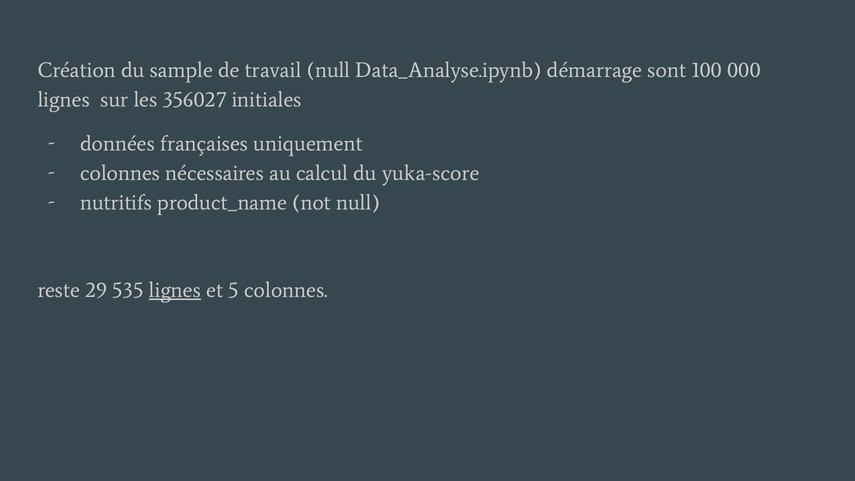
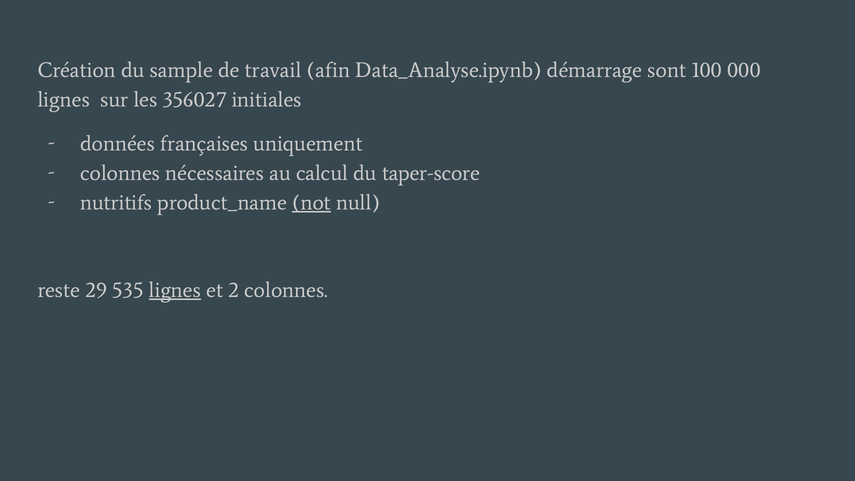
travail null: null -> afin (328, 70)
yuka-score: yuka-score -> taper-score (431, 173)
not underline: none -> present (312, 203)
5: 5 -> 2 (234, 290)
